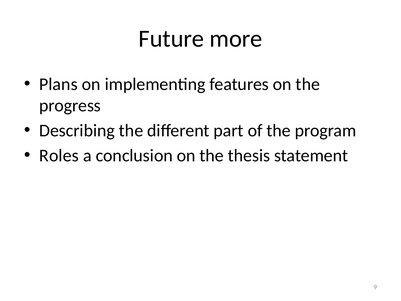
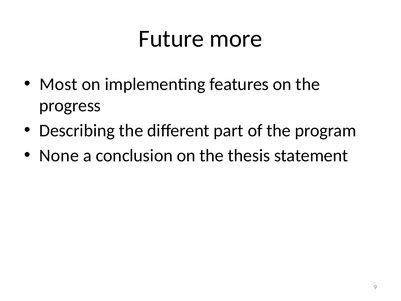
Plans: Plans -> Most (58, 84)
Roles: Roles -> None (59, 155)
